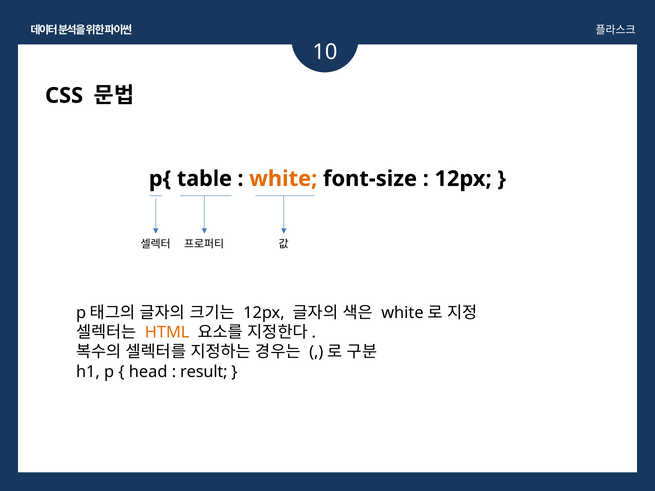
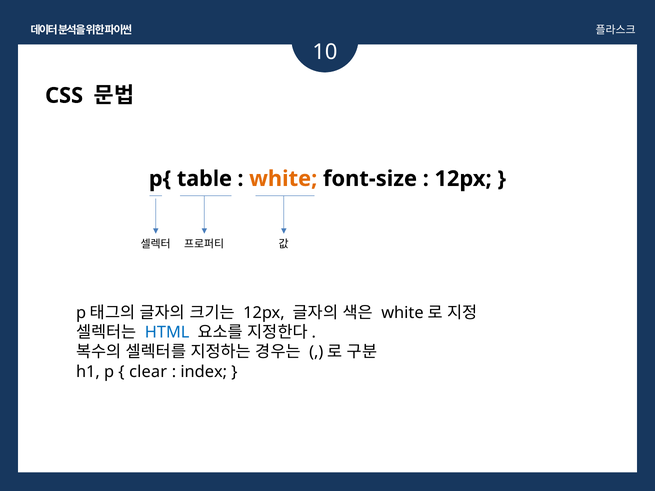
HTML colour: orange -> blue (167, 333)
head: head -> clear (148, 372)
result: result -> index (204, 372)
